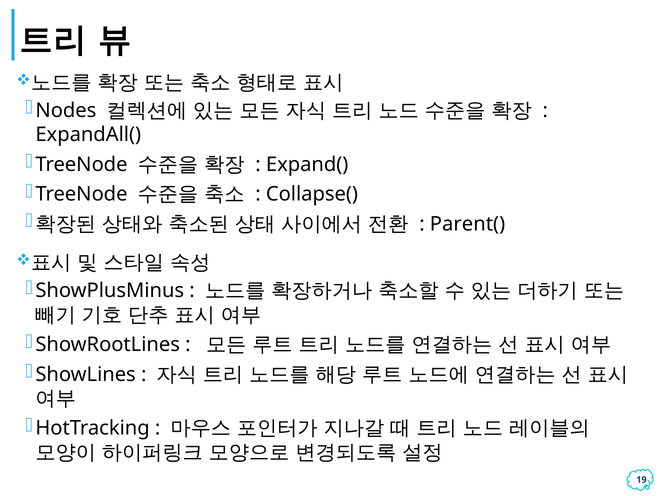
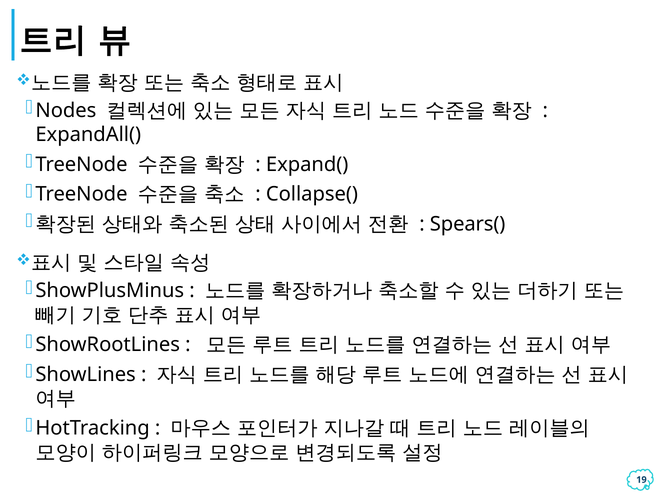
Parent(: Parent( -> Spears( (468, 224)
